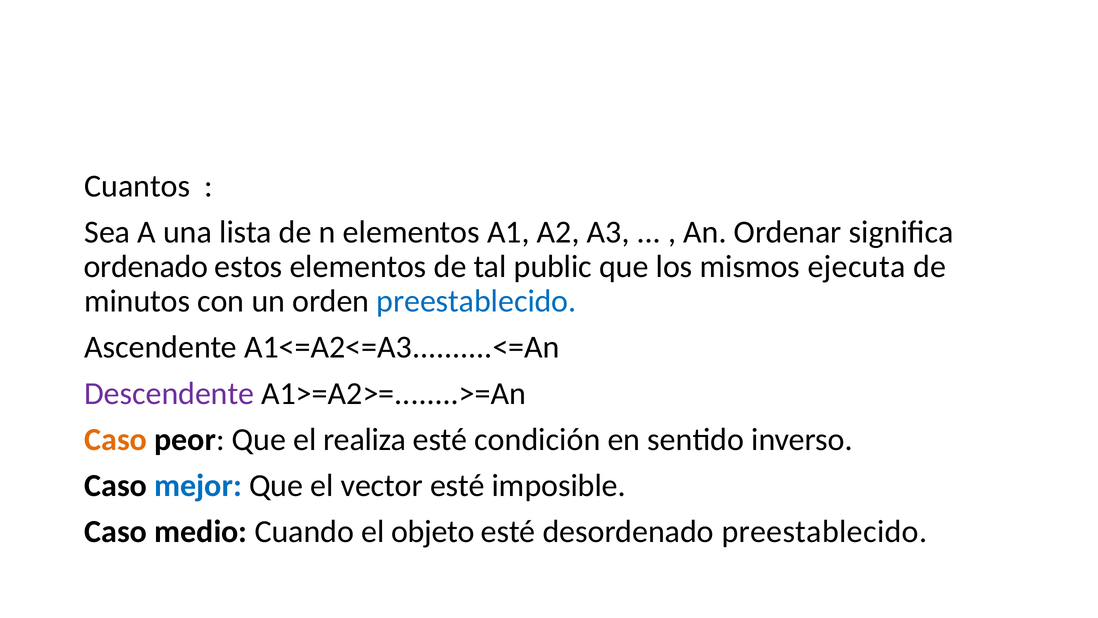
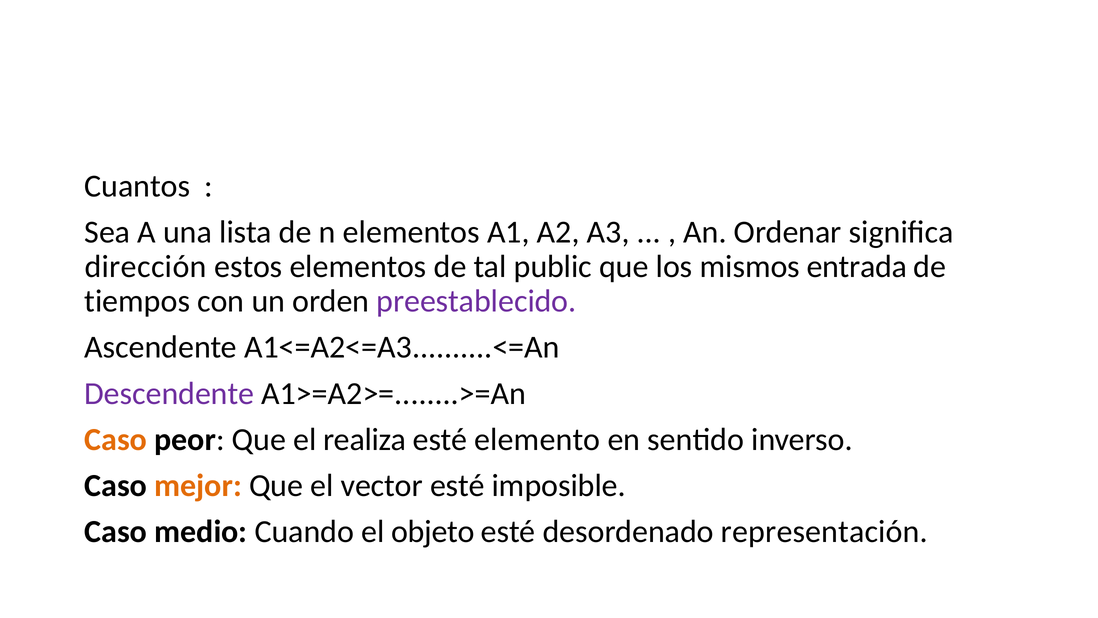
ordenado: ordenado -> dirección (146, 267)
ejecuta: ejecuta -> entrada (857, 267)
minutos: minutos -> tiempos (137, 301)
preestablecido colour: blue -> purple (476, 301)
condición: condición -> elemento (537, 439)
mejor colour: blue -> orange (198, 485)
desordenado preestablecido: preestablecido -> representación (824, 531)
